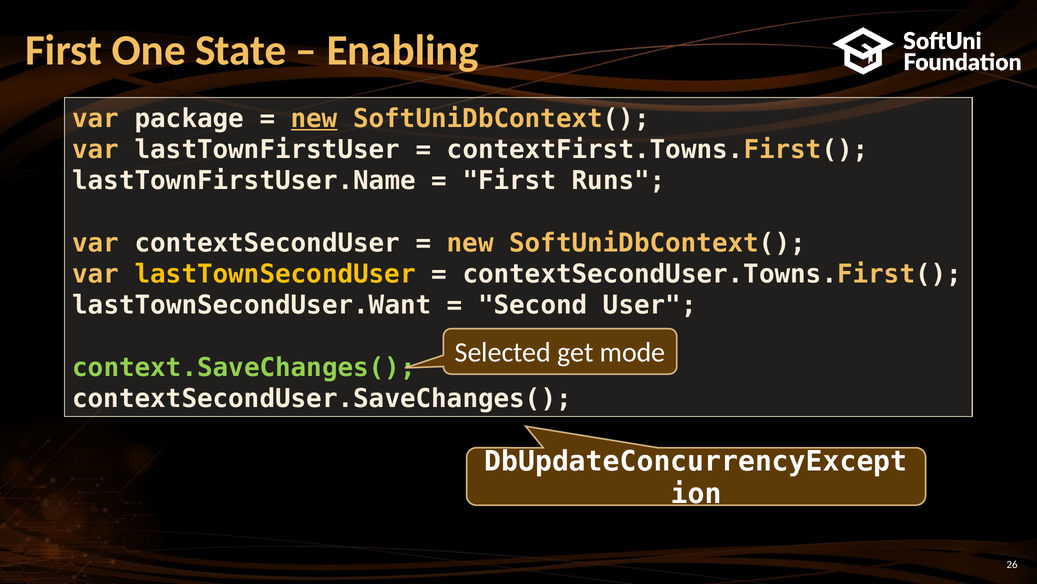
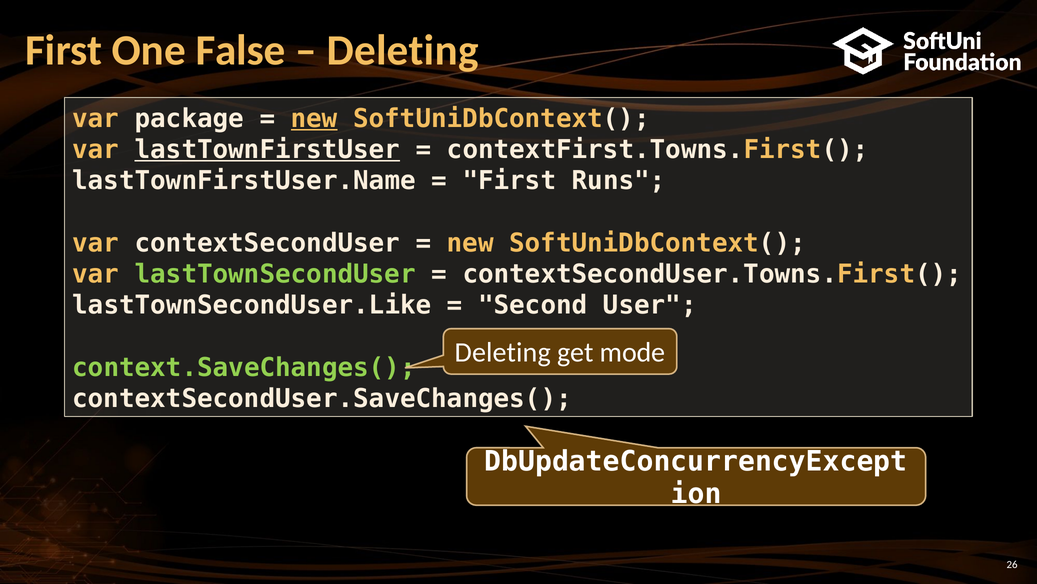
State: State -> False (241, 50)
Enabling: Enabling -> Deleting (403, 50)
lastTownFirstUser underline: none -> present (267, 150)
lastTownSecondUser colour: yellow -> light green (275, 274)
lastTownSecondUser.Want: lastTownSecondUser.Want -> lastTownSecondUser.Like (252, 305)
Selected: Selected -> Deleting (503, 352)
